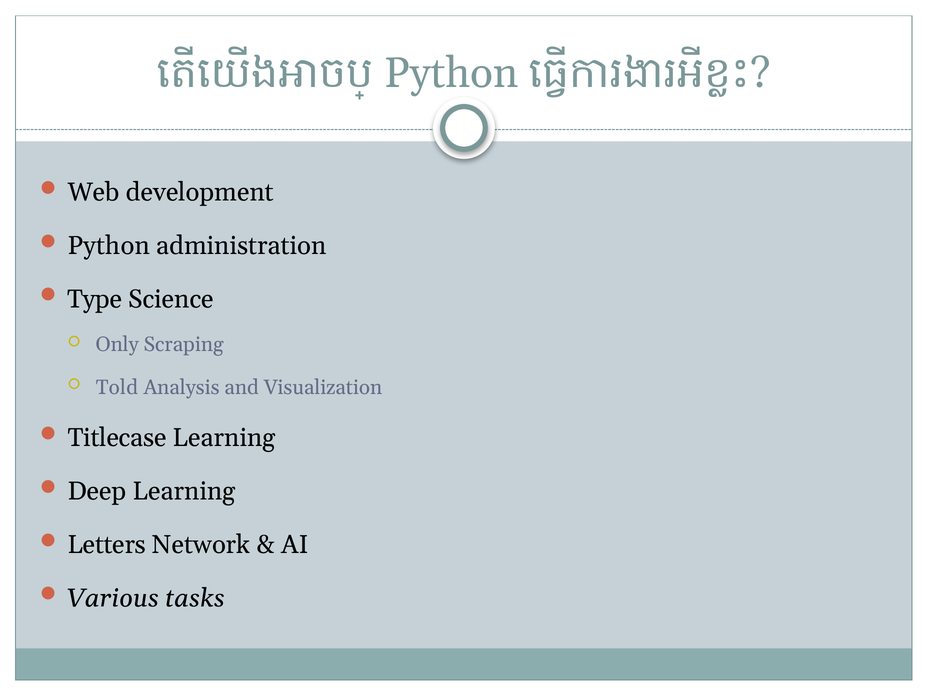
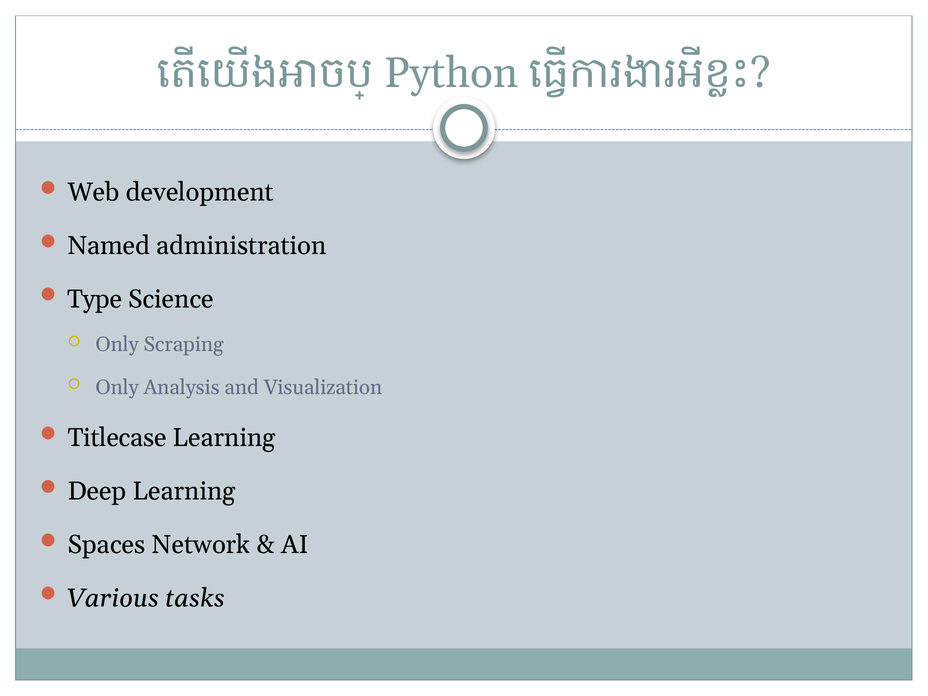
Python: Python -> Named (109, 246)
Told: Told -> Only (117, 387)
Letters: Letters -> Spaces (107, 545)
